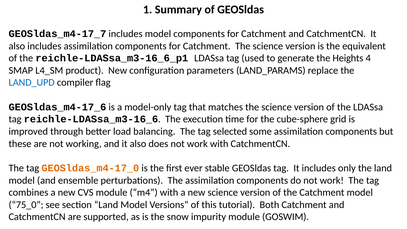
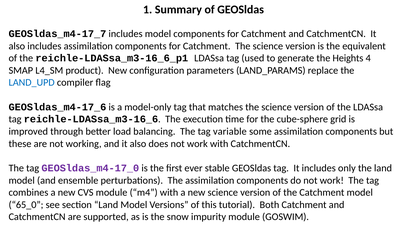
selected: selected -> variable (230, 131)
GEOSldas_m4-17_0 colour: orange -> purple (90, 168)
75_0: 75_0 -> 65_0 (26, 205)
